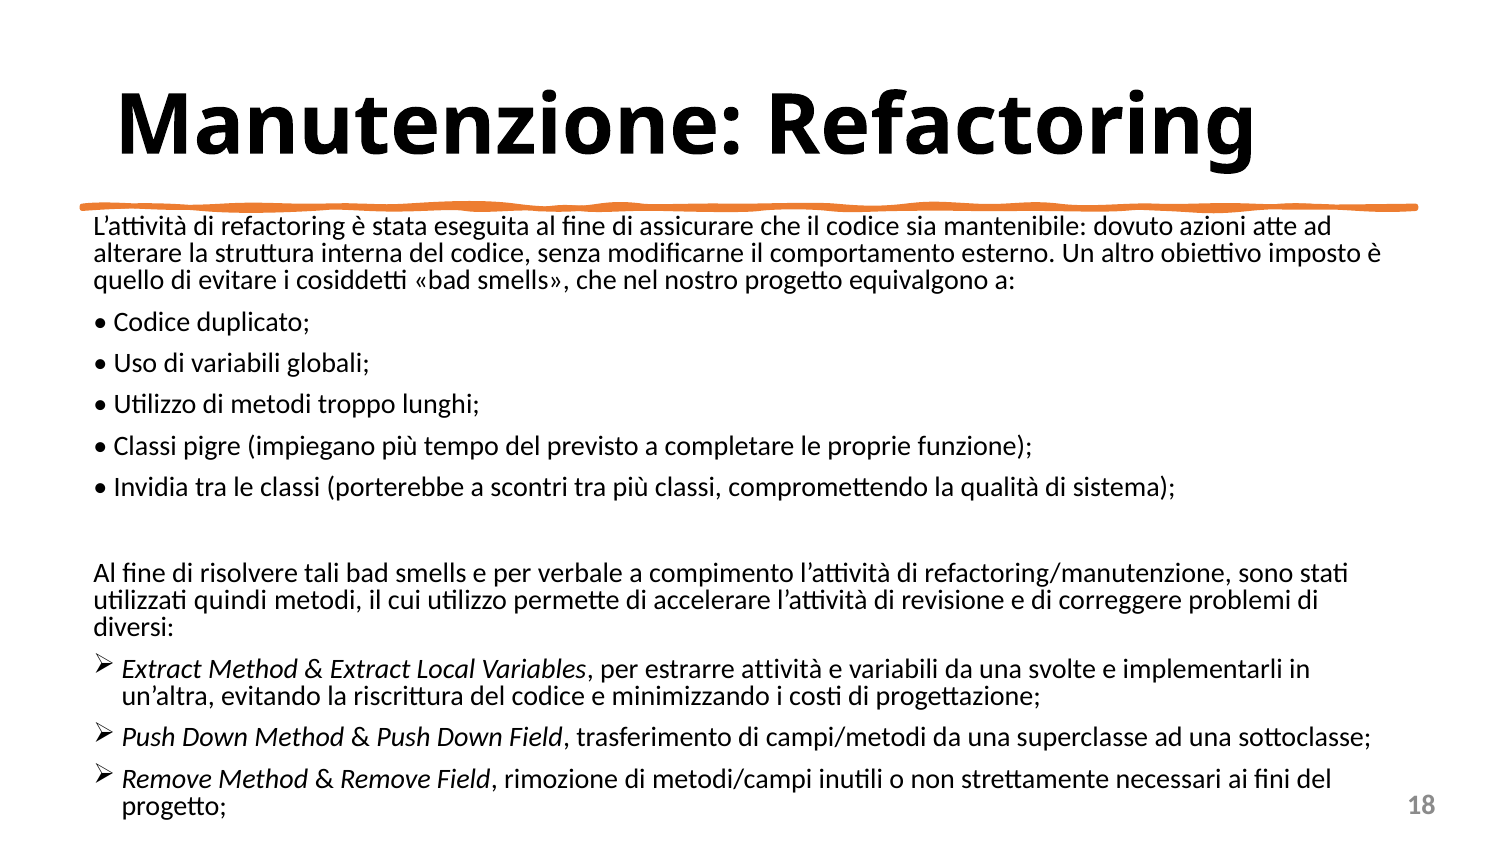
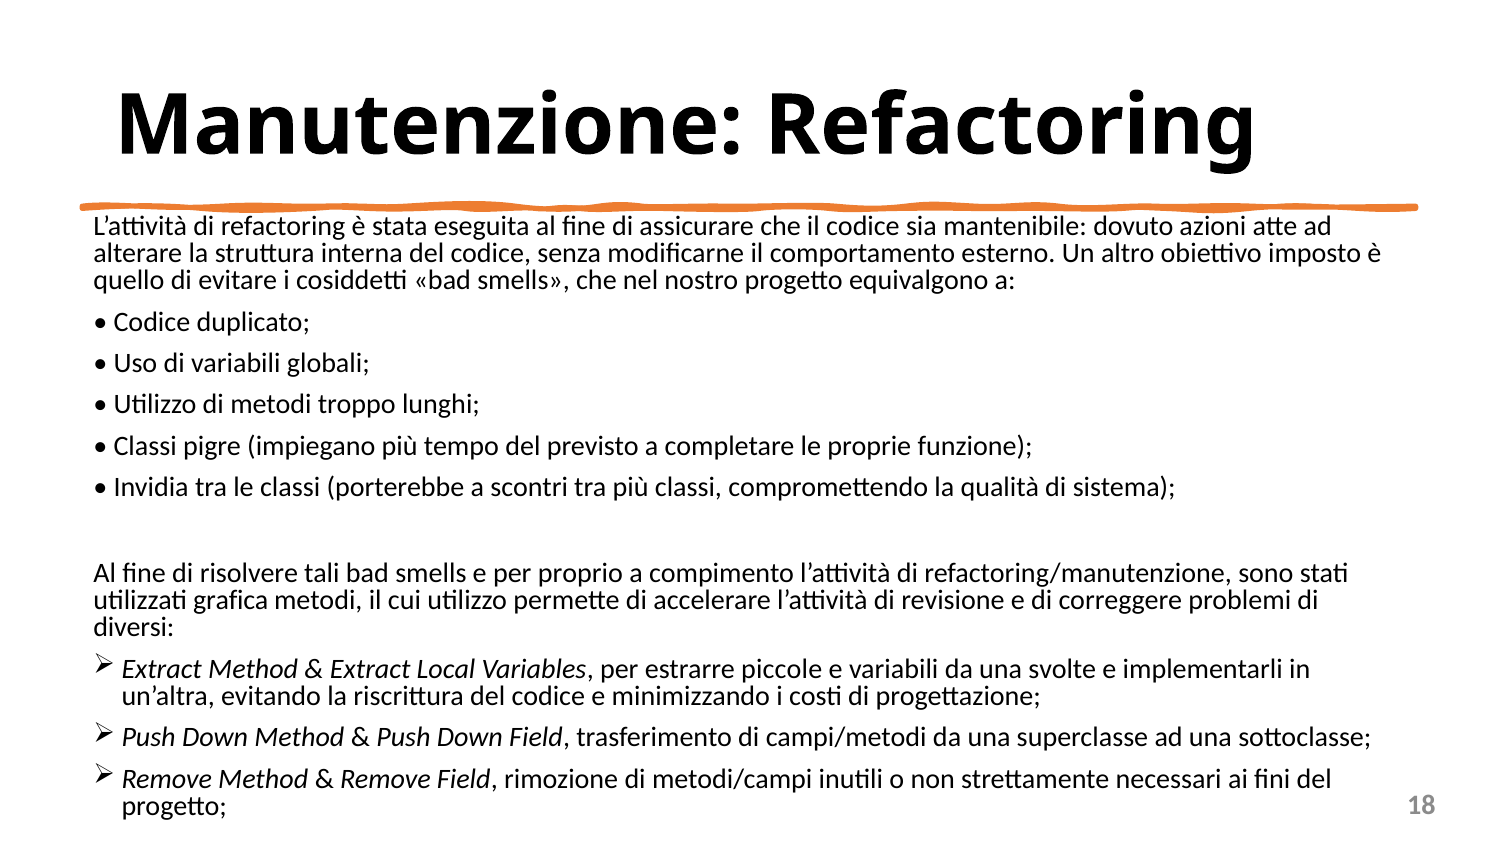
verbale: verbale -> proprio (580, 573)
quindi: quindi -> grafica (231, 600)
attività: attività -> piccole (782, 669)
